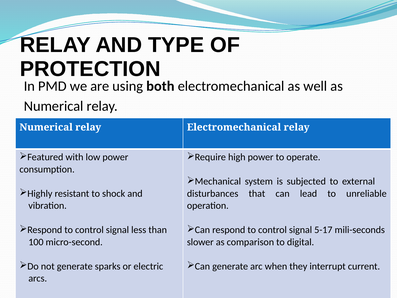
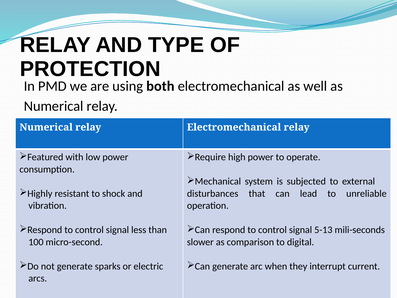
5-17: 5-17 -> 5-13 (323, 230)
